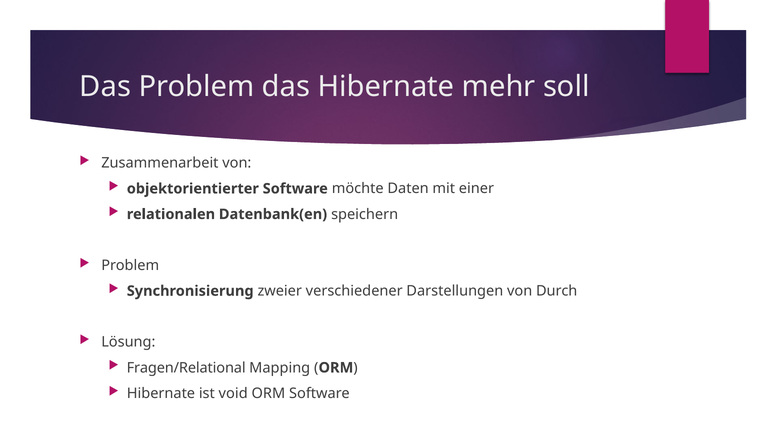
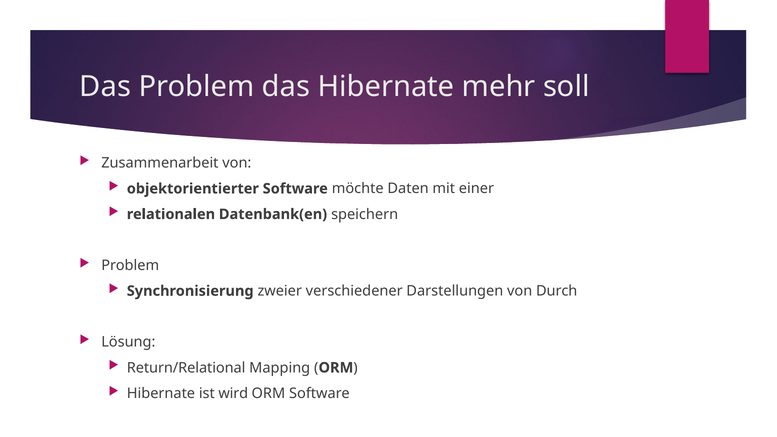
Fragen/Relational: Fragen/Relational -> Return/Relational (186, 368)
void: void -> wird (233, 393)
